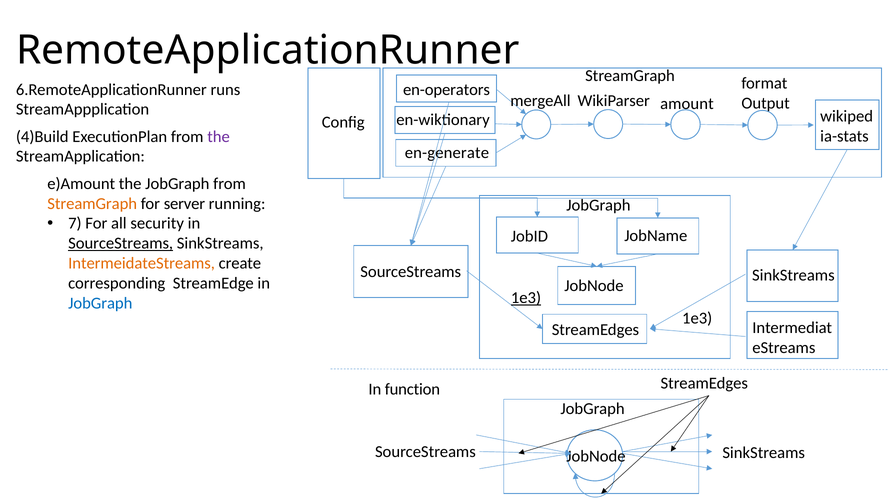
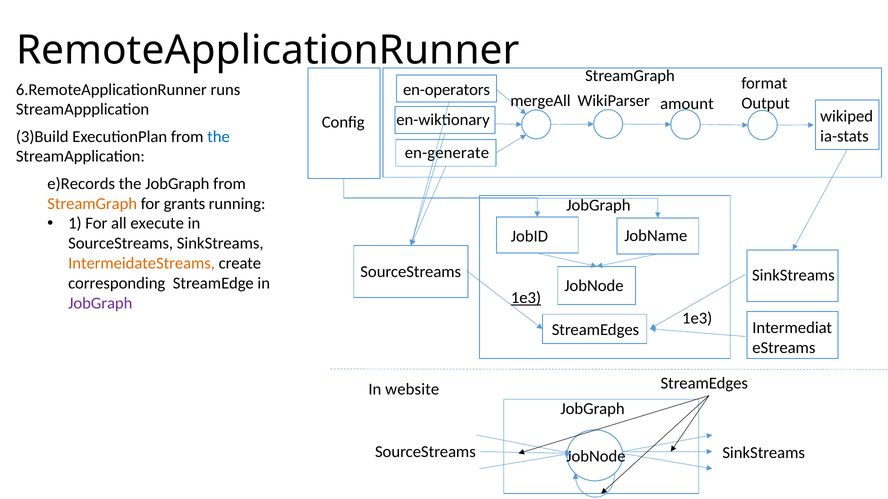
4)Build: 4)Build -> 3)Build (42, 137)
the colour: purple -> blue (219, 137)
e)Amount: e)Amount -> e)Records (81, 184)
server: server -> grants (184, 204)
7: 7 -> 1 (75, 224)
security: security -> execute (157, 224)
SourceStreams underline: present -> none (121, 244)
JobGraph colour: blue -> purple (100, 304)
function: function -> website (412, 390)
